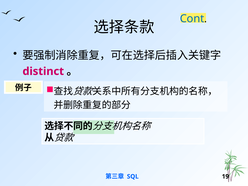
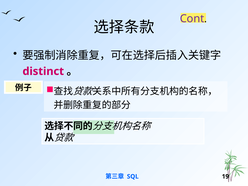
Cont colour: blue -> purple (192, 19)
